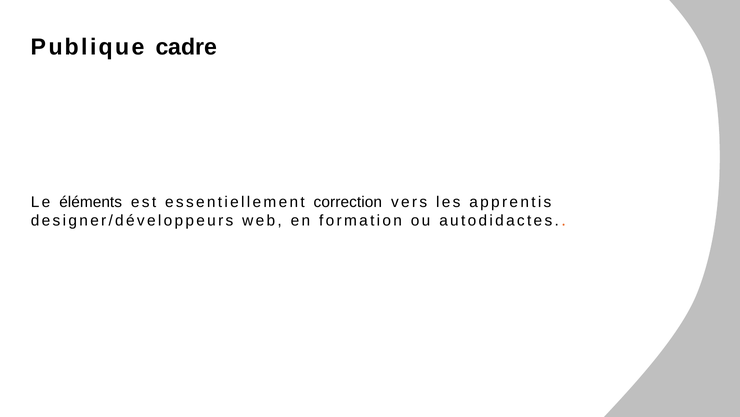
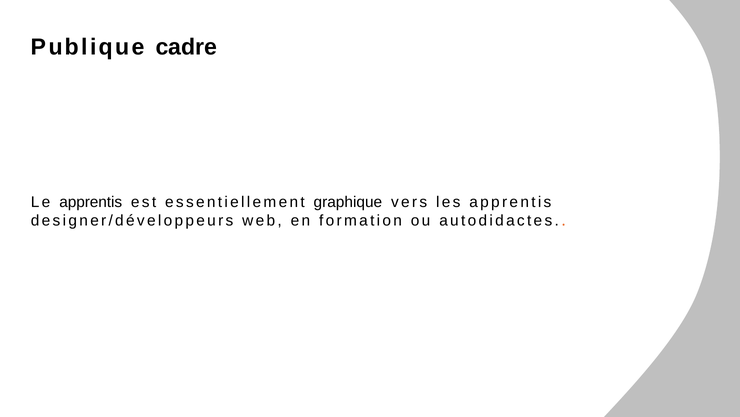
Le éléments: éléments -> apprentis (91, 202)
correction: correction -> graphique (348, 202)
